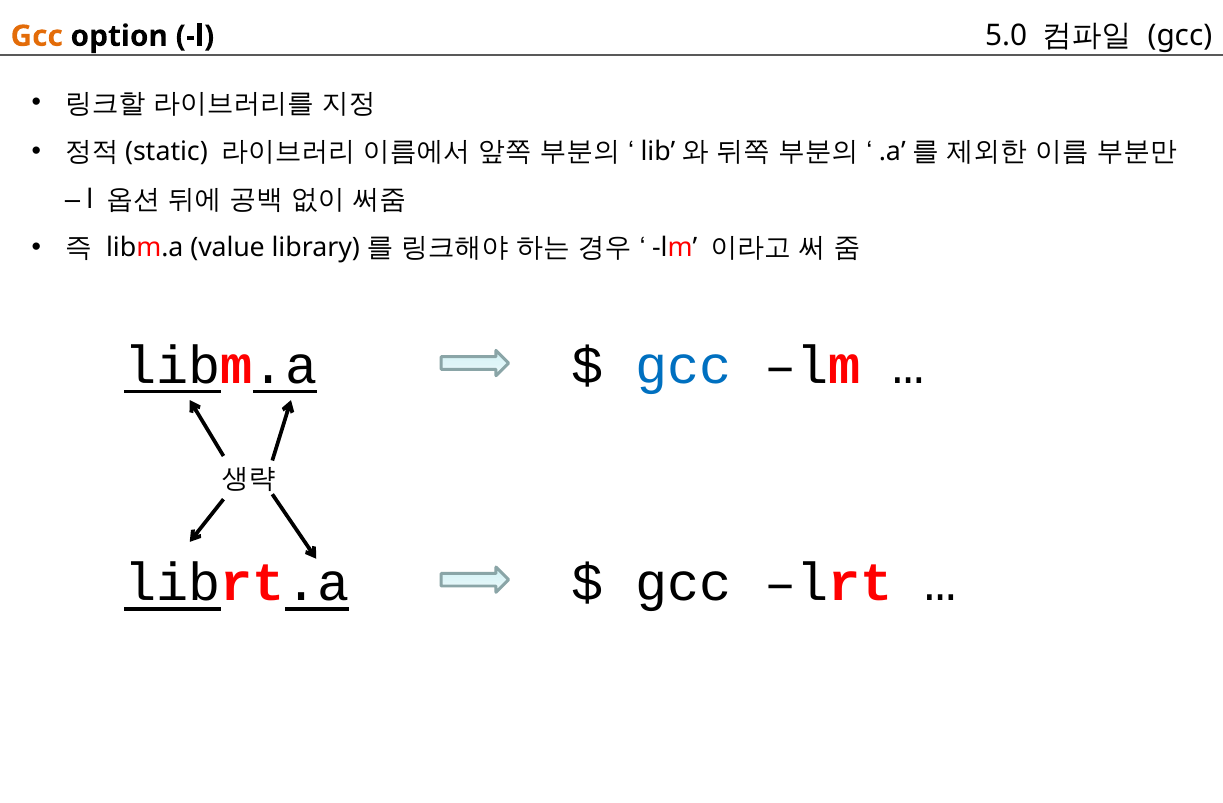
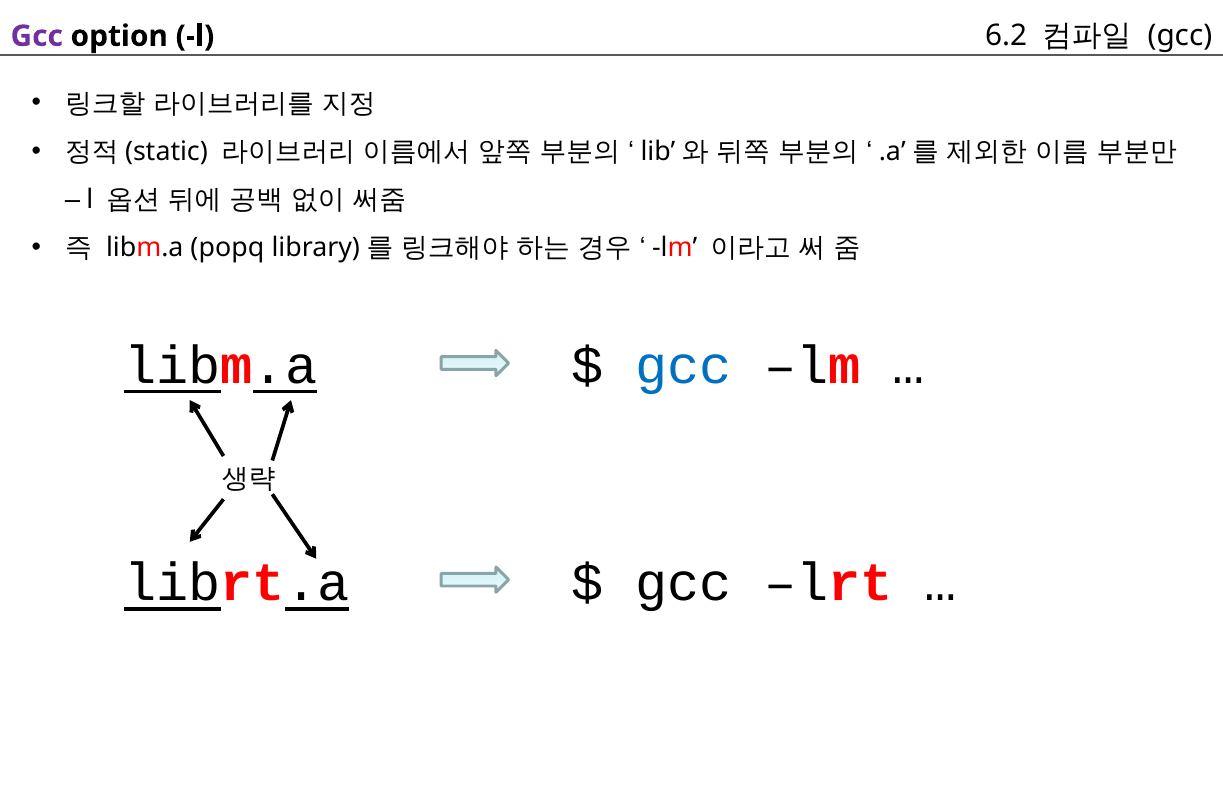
Gcc colour: orange -> purple (37, 36)
5.0: 5.0 -> 6.2 (1006, 36)
value: value -> popq (227, 248)
